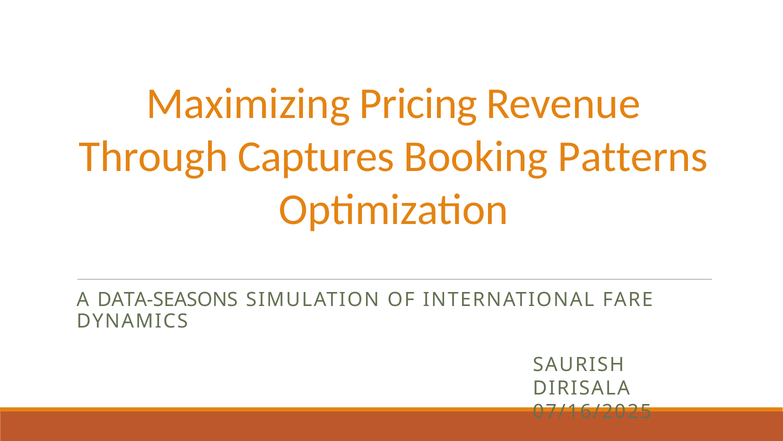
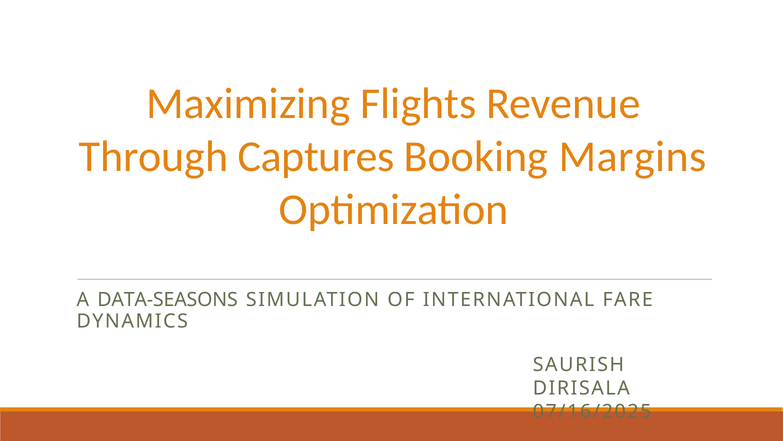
Pricing: Pricing -> Flights (418, 104)
Patterns: Patterns -> Margins (633, 157)
